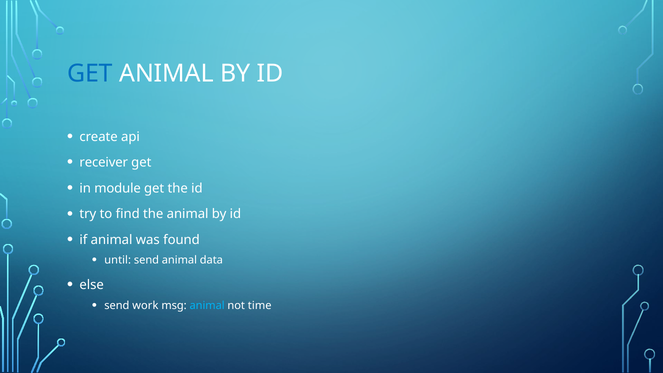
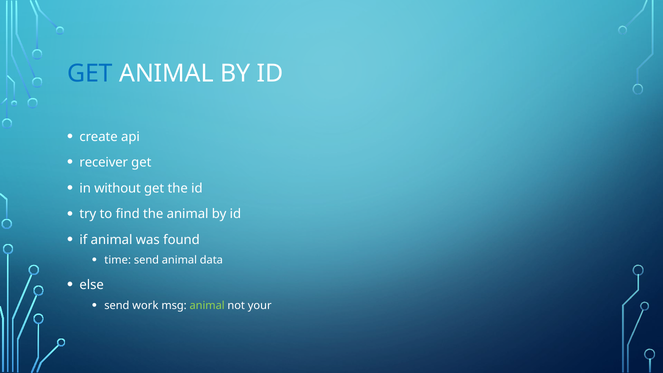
module: module -> without (118, 188)
until: until -> time (118, 260)
animal colour: light blue -> light green (207, 305)
time: time -> your (260, 305)
